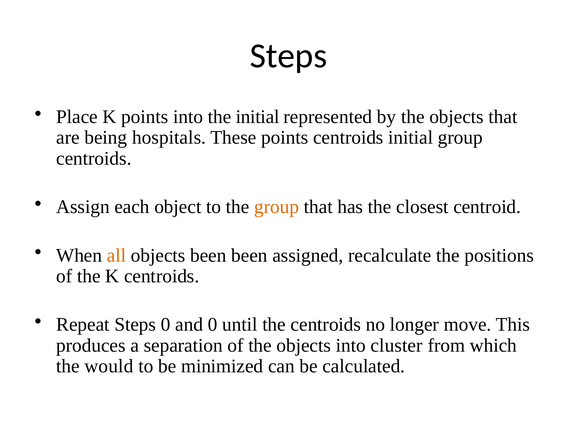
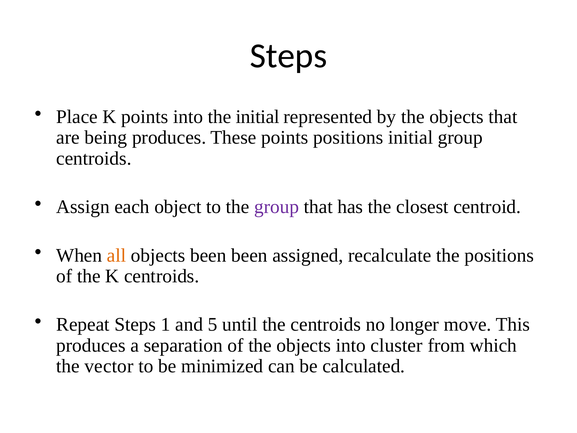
being hospitals: hospitals -> produces (169, 138)
points centroids: centroids -> positions (348, 138)
group colour: orange -> purple (277, 207)
Steps 0: 0 -> 1 (166, 324)
and 0: 0 -> 5 (213, 324)
would: would -> vector (109, 366)
